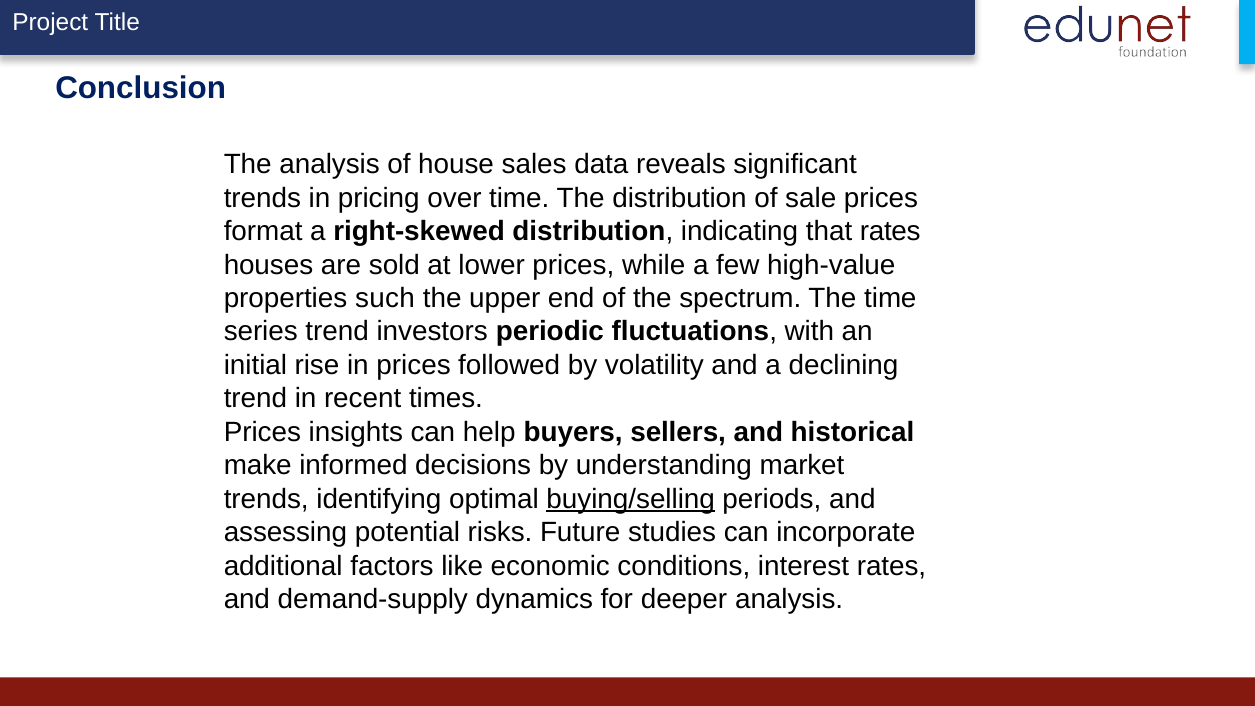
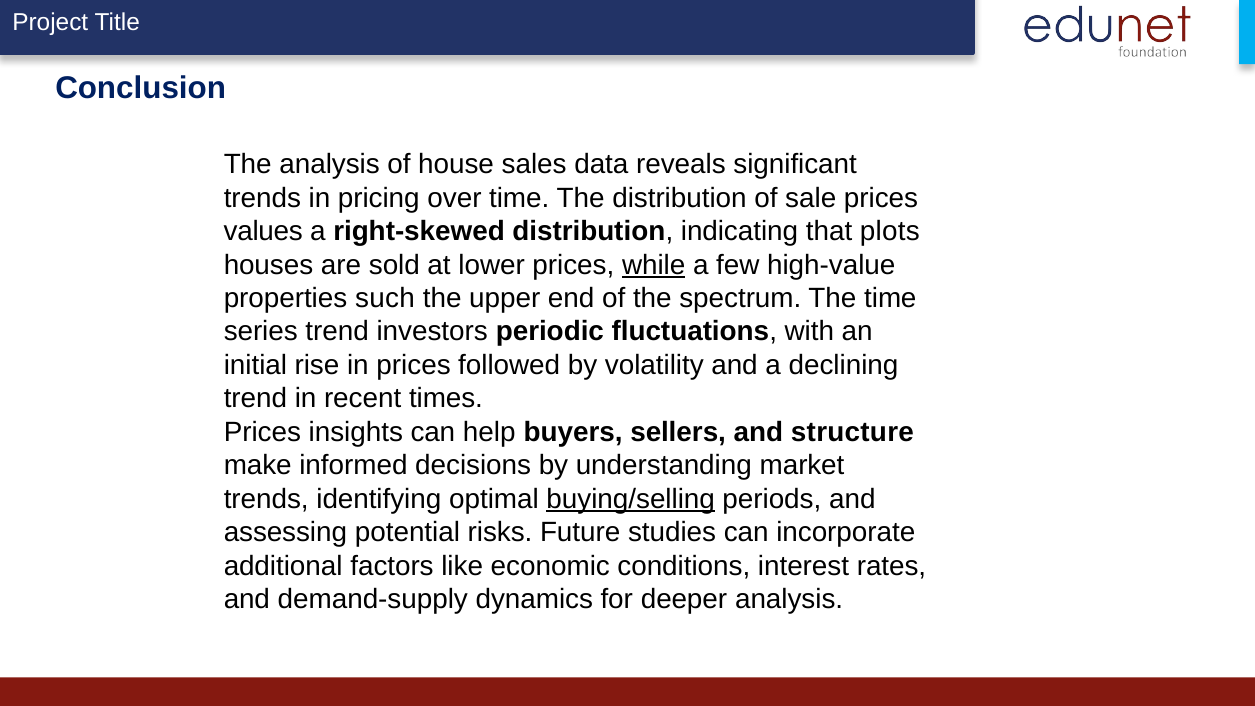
format: format -> values (263, 231)
that rates: rates -> plots (890, 231)
while underline: none -> present (654, 265)
historical: historical -> structure (852, 432)
